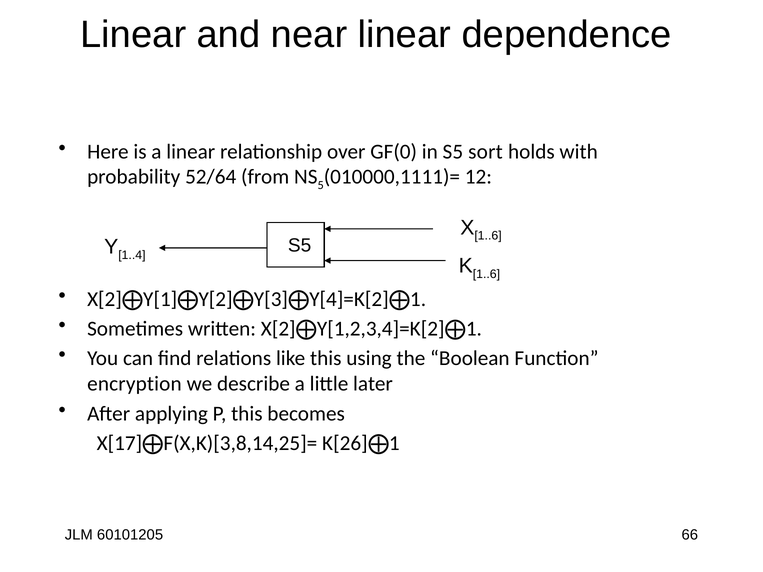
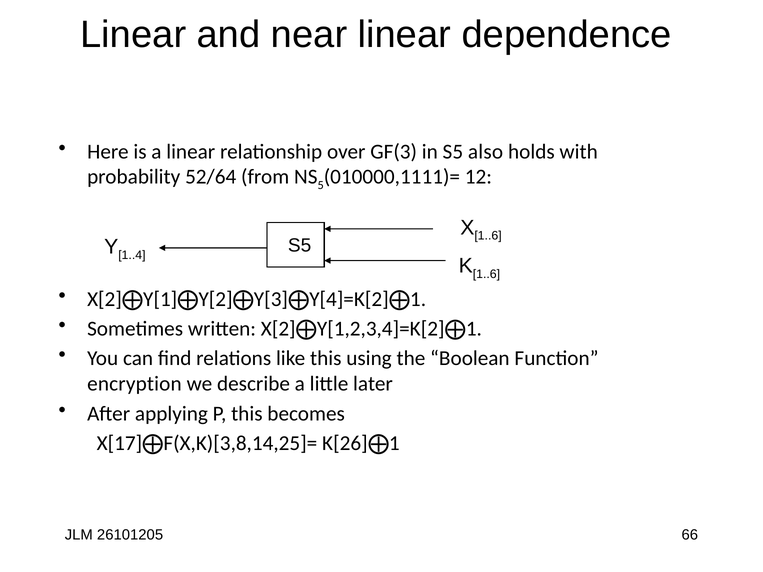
GF(0: GF(0 -> GF(3 (394, 152)
sort: sort -> also (486, 152)
60101205: 60101205 -> 26101205 (130, 535)
